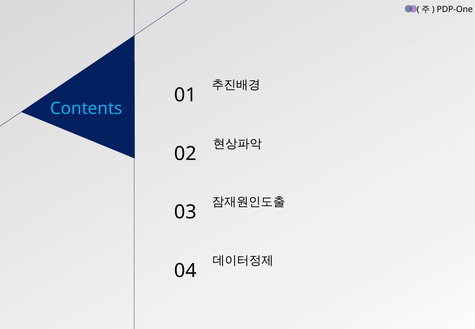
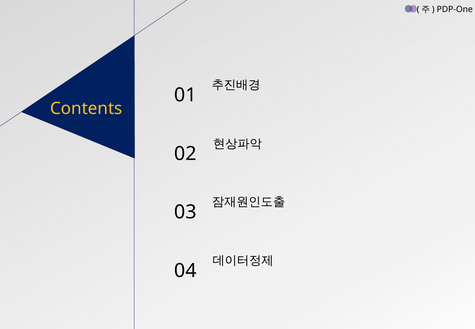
Contents colour: light blue -> yellow (86, 108)
